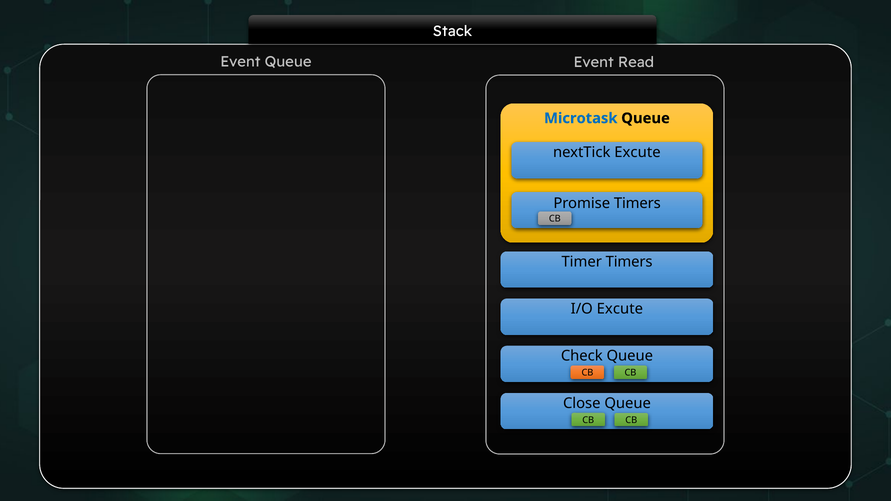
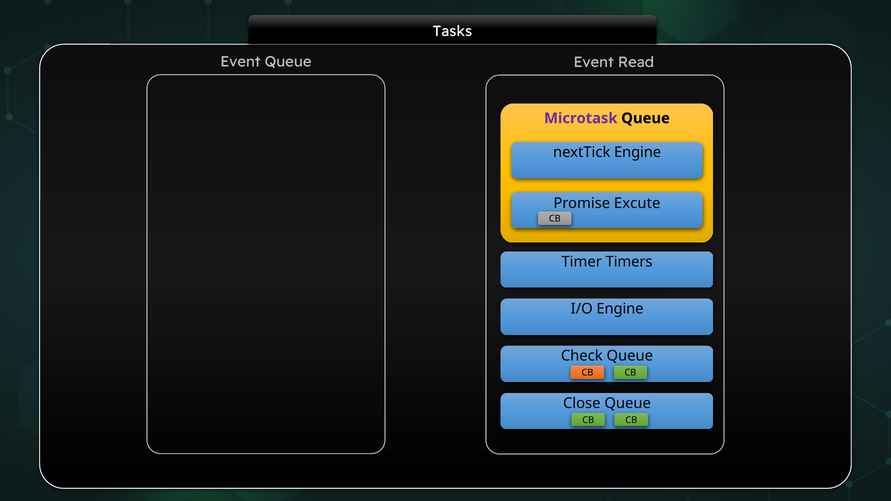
Stack: Stack -> Tasks (452, 31)
Microtask colour: blue -> purple (581, 118)
nextTick Excute: Excute -> Engine (638, 152)
Timers: Timers -> Excute (637, 203)
I/O Excute: Excute -> Engine (620, 309)
